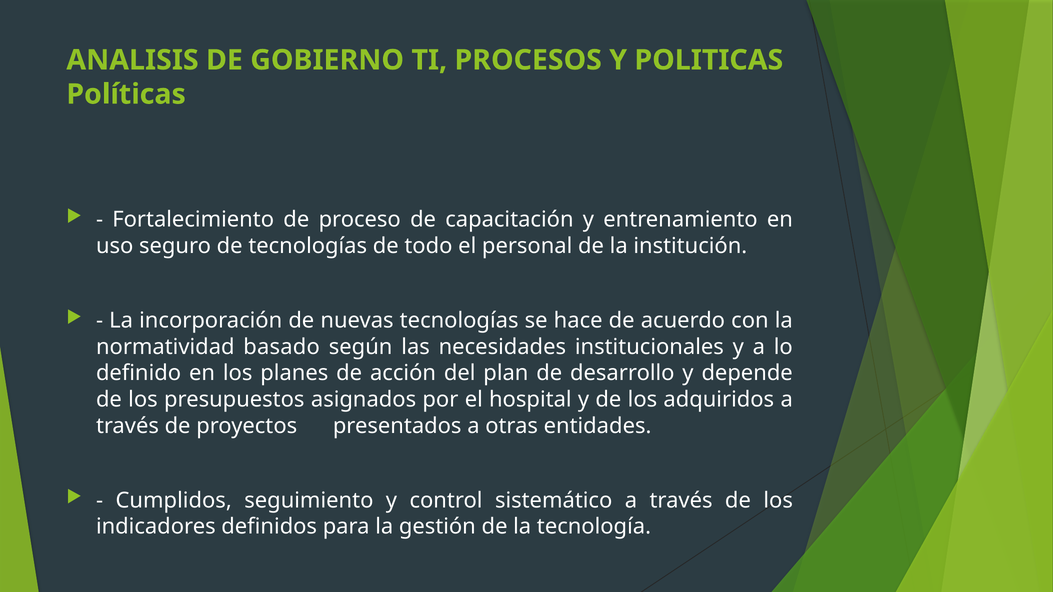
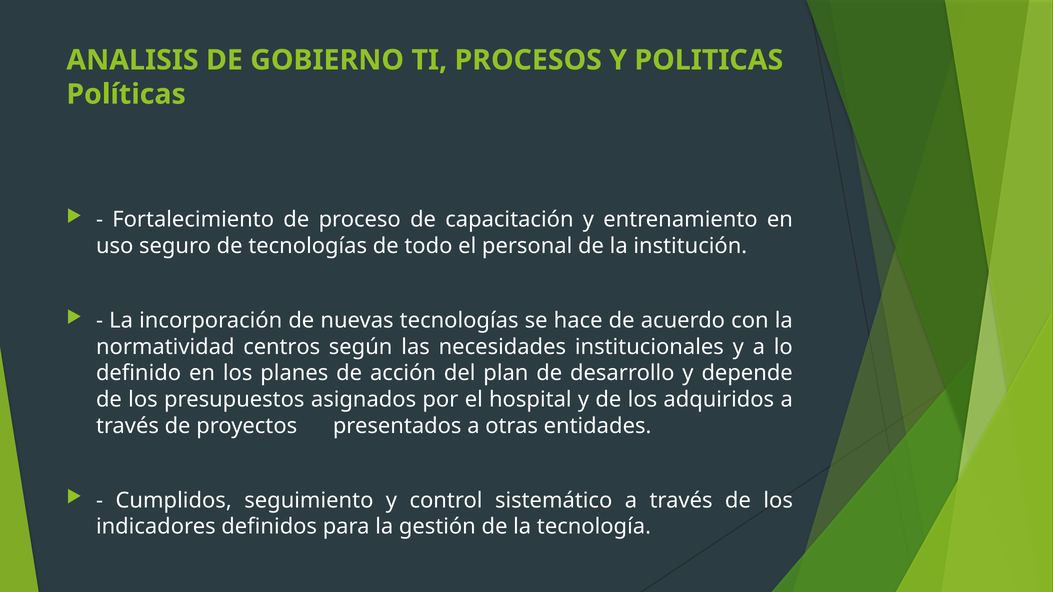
basado: basado -> centros (282, 347)
